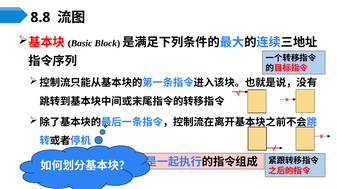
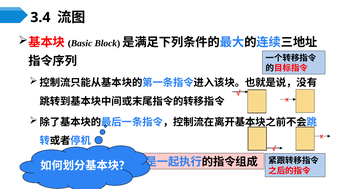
8.8: 8.8 -> 3.4 (40, 17)
